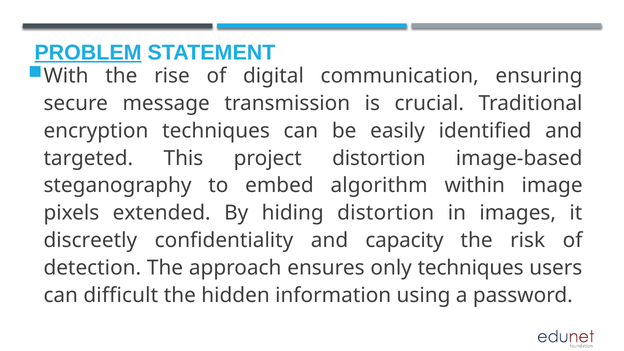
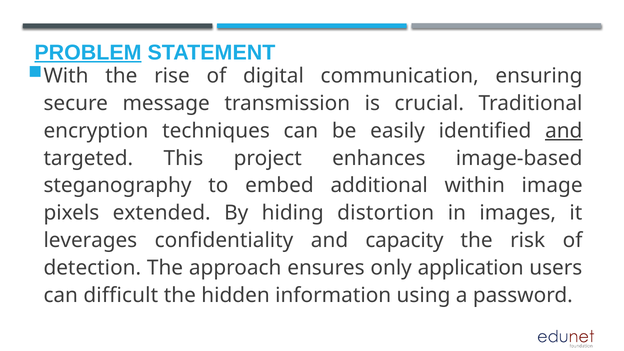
and underline: none -> present (564, 131)
project distortion: distortion -> enhances (379, 158)
algorithm: algorithm -> additional (379, 186)
discreetly: discreetly -> leverages (90, 241)
only techniques: techniques -> application (471, 268)
